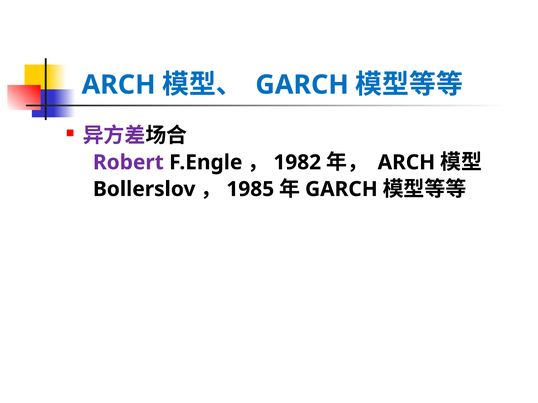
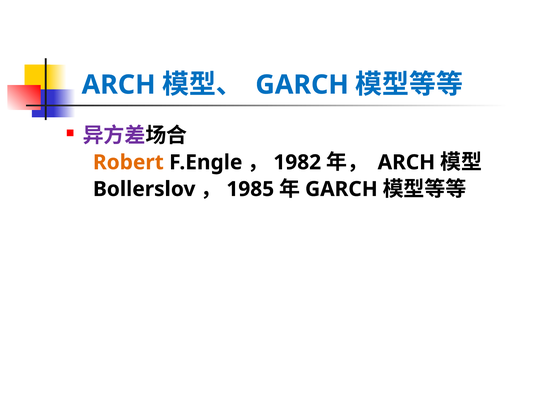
Robert colour: purple -> orange (128, 163)
